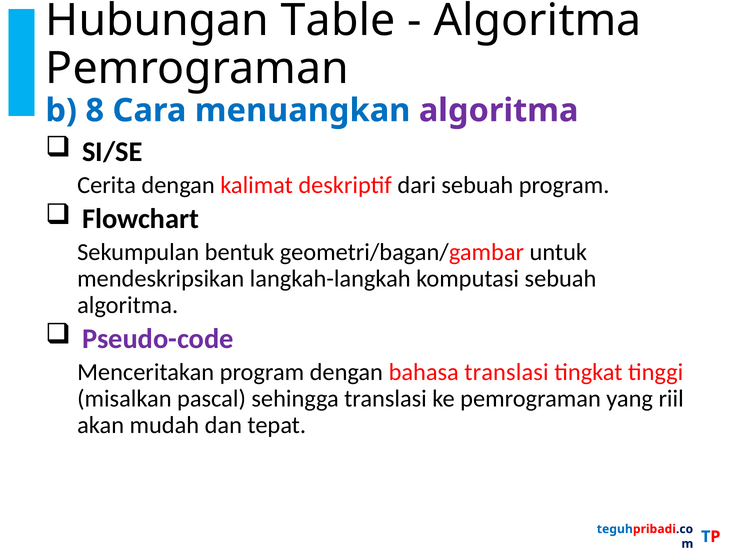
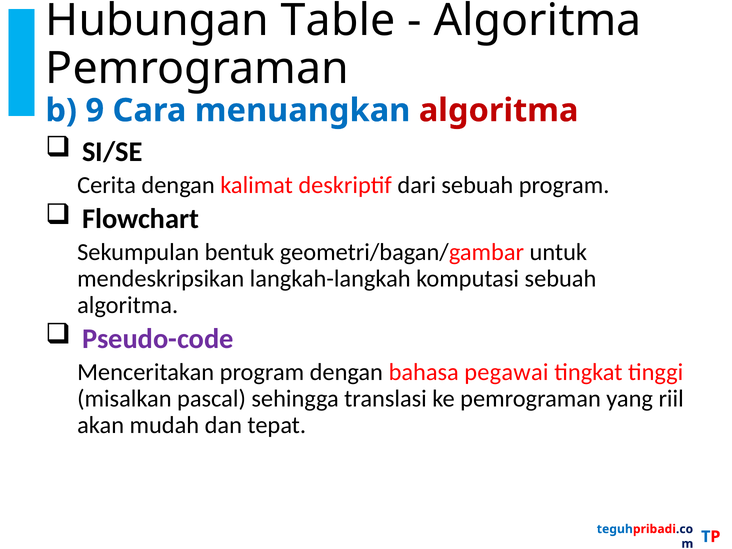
8: 8 -> 9 (95, 111)
algoritma colour: purple -> red (499, 111)
bahasa translasi: translasi -> pegawai (506, 372)
